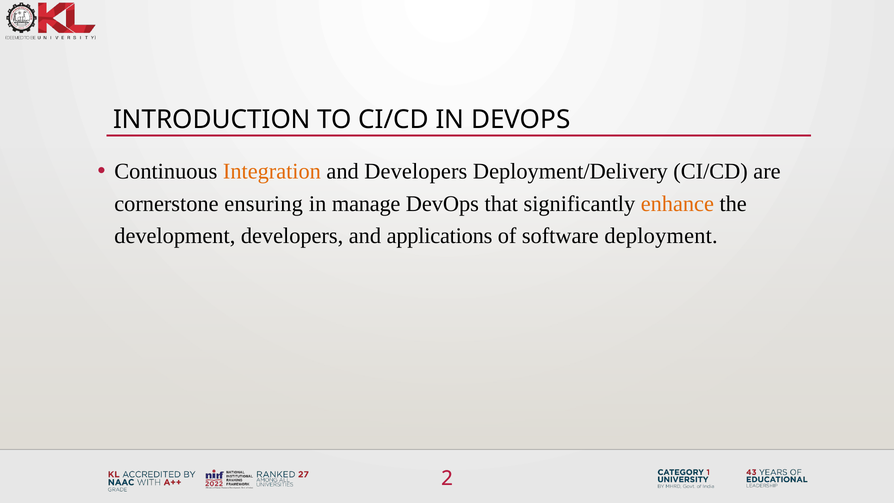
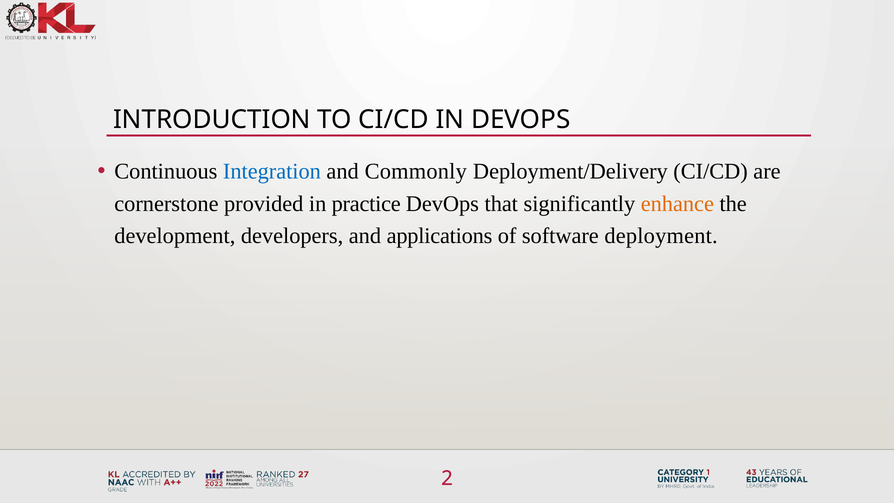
Integration colour: orange -> blue (272, 172)
and Developers: Developers -> Commonly (416, 172)
ensuring: ensuring -> provided (264, 204)
manage: manage -> practice (366, 204)
